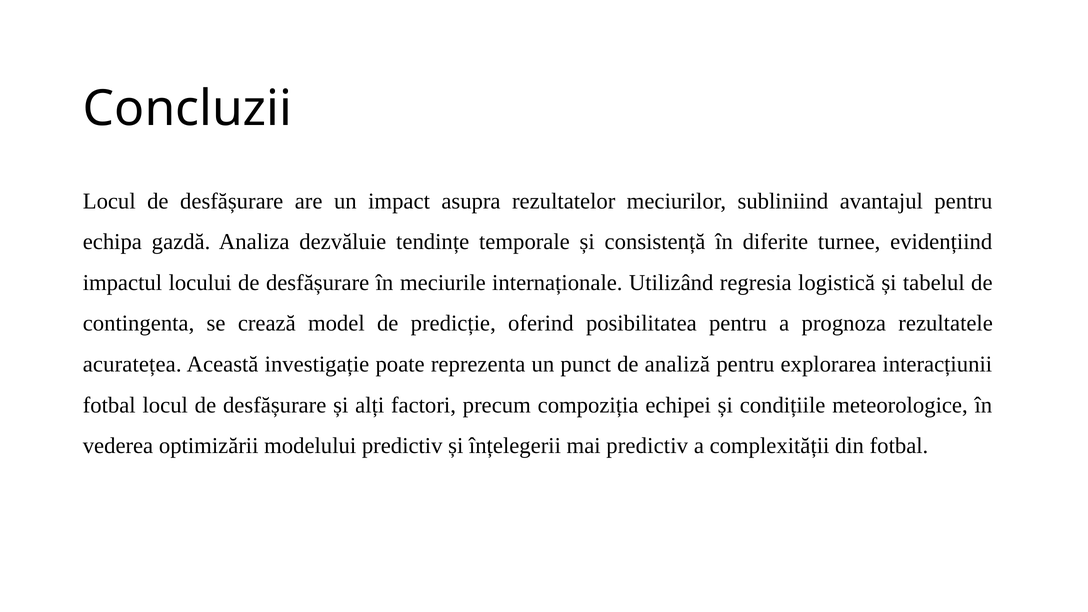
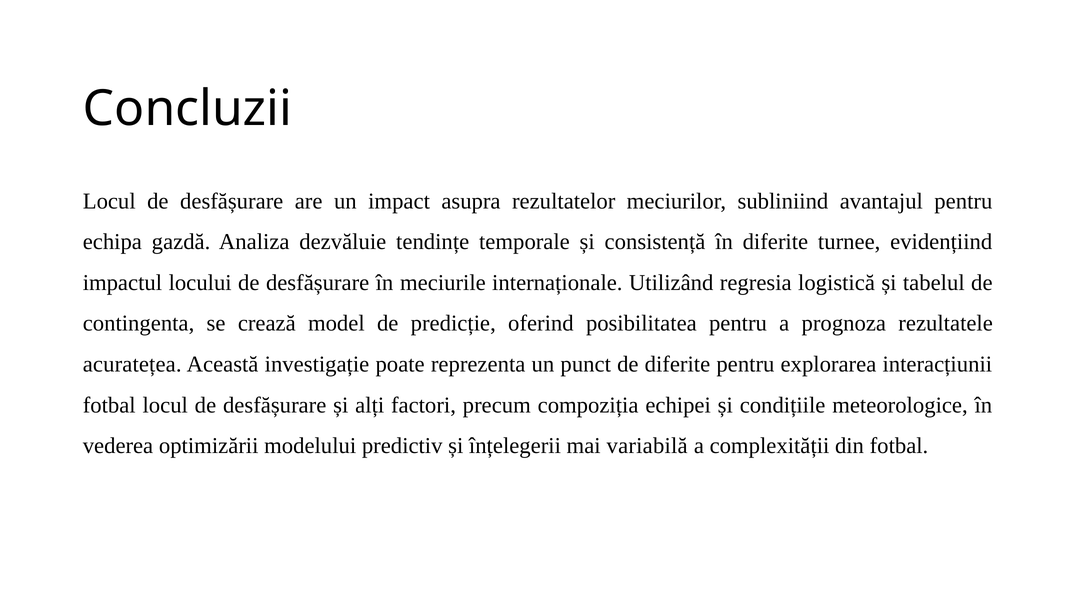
de analiză: analiză -> diferite (677, 364)
mai predictiv: predictiv -> variabilă (647, 446)
